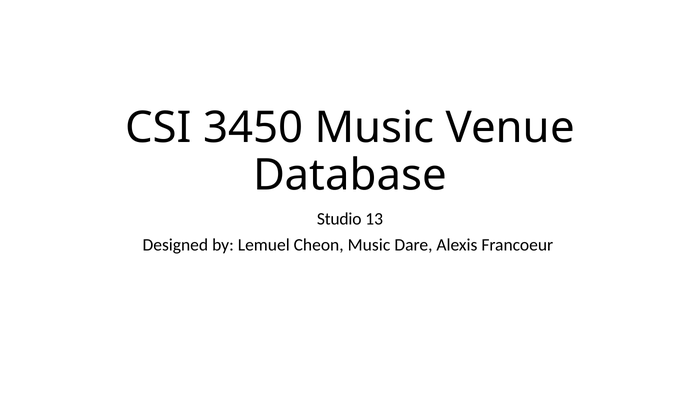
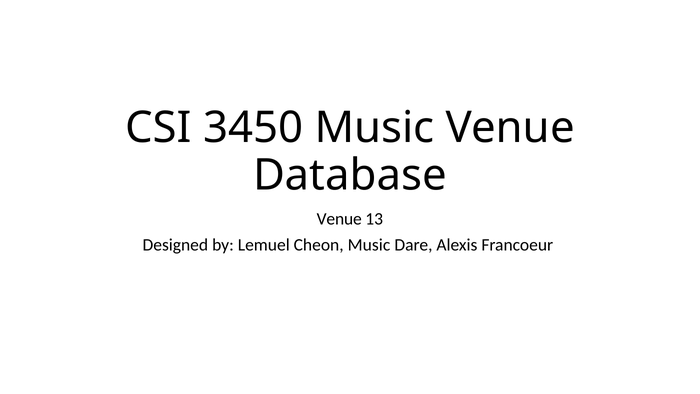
Studio: Studio -> Venue (339, 219)
